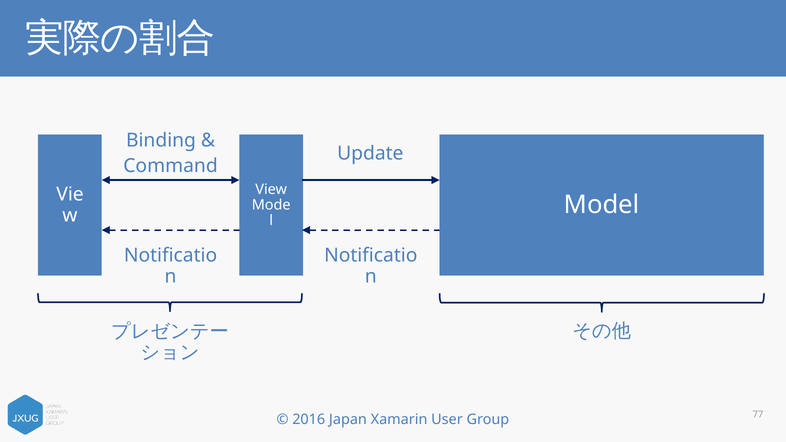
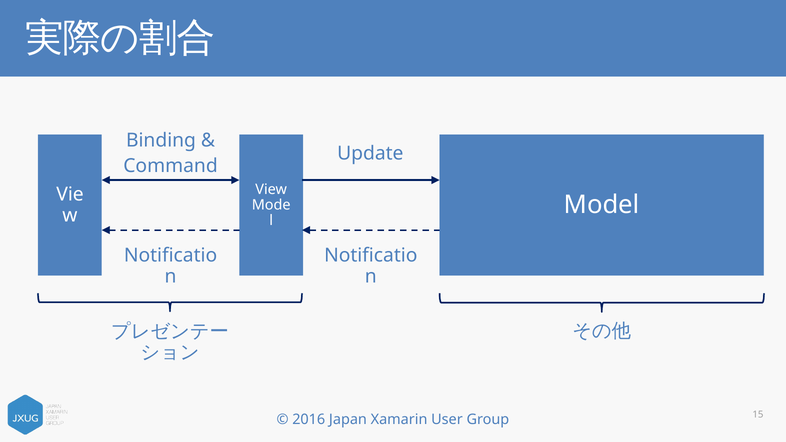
77: 77 -> 15 (758, 415)
